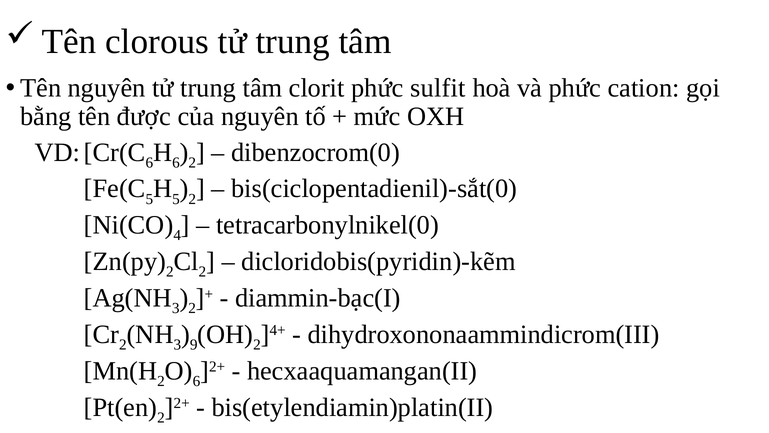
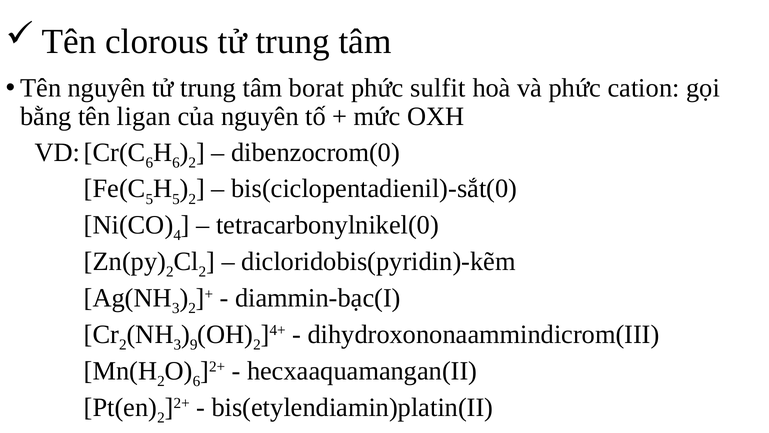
clorit: clorit -> borat (317, 88)
được: được -> ligan (144, 117)
